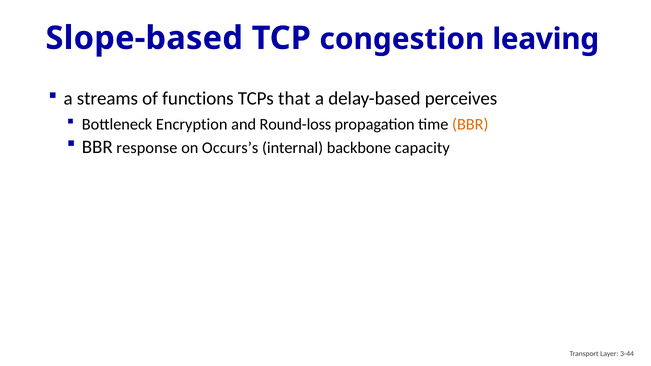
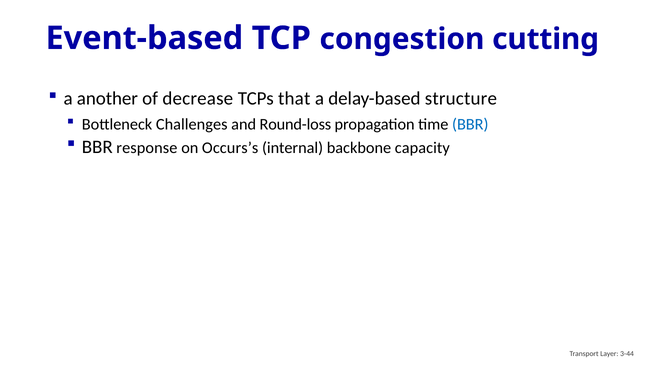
Slope-based: Slope-based -> Event-based (144, 38)
leaving: leaving -> cutting (546, 39)
streams: streams -> another (107, 99)
functions: functions -> decrease (198, 99)
perceives: perceives -> structure (461, 99)
Encryption: Encryption -> Challenges (192, 125)
BBR colour: orange -> blue (470, 125)
